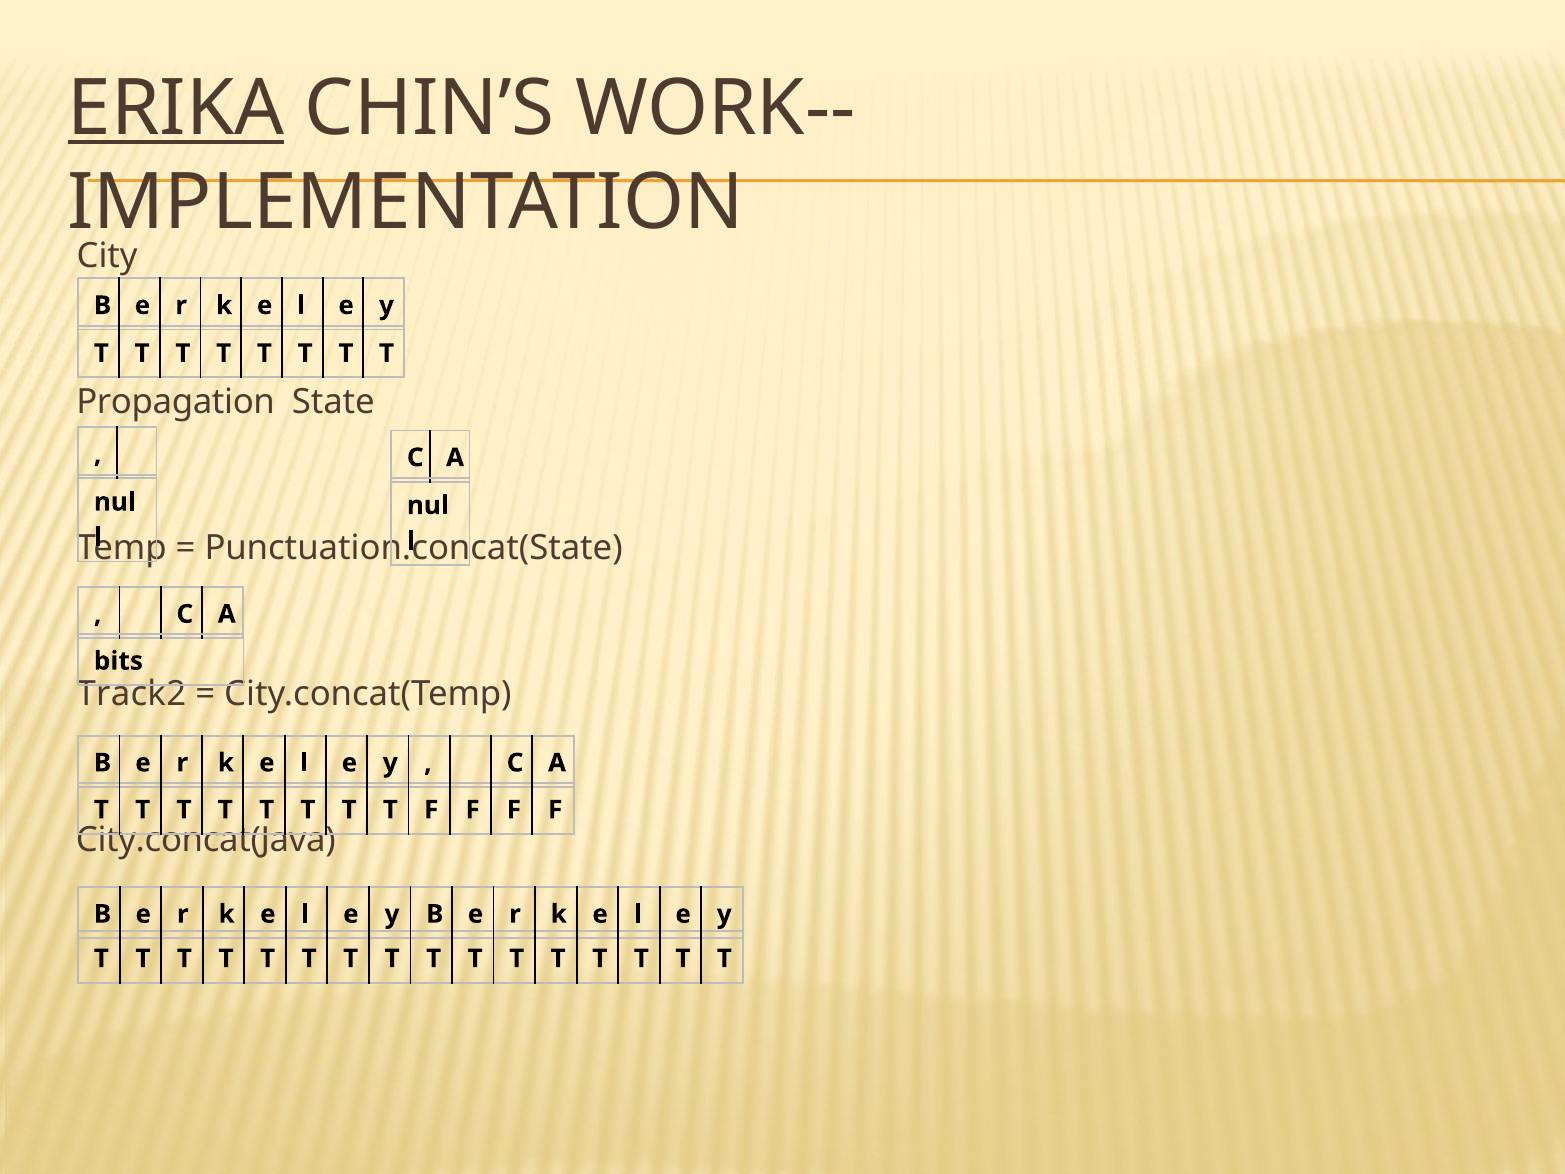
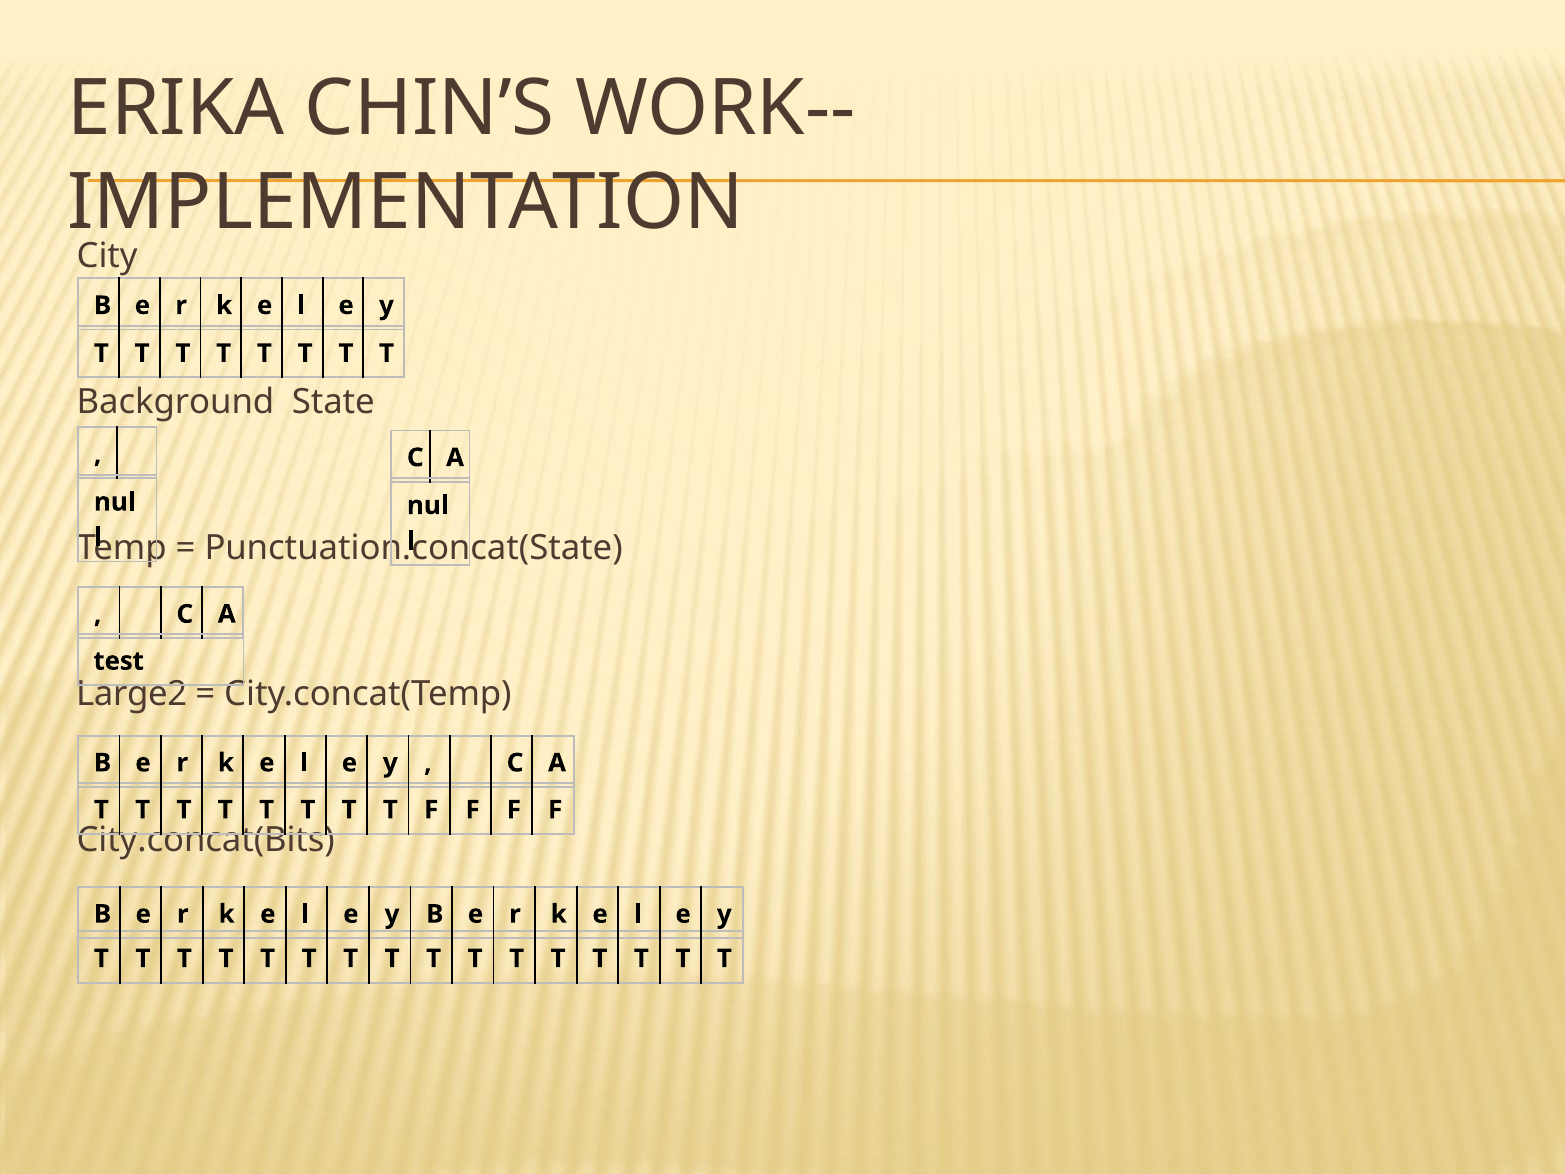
ERIKA underline: present -> none (176, 108)
Propagation: Propagation -> Background (175, 402)
bits: bits -> test (119, 661)
Track2: Track2 -> Large2 (132, 694)
City.concat(Java: City.concat(Java -> City.concat(Bits (206, 840)
